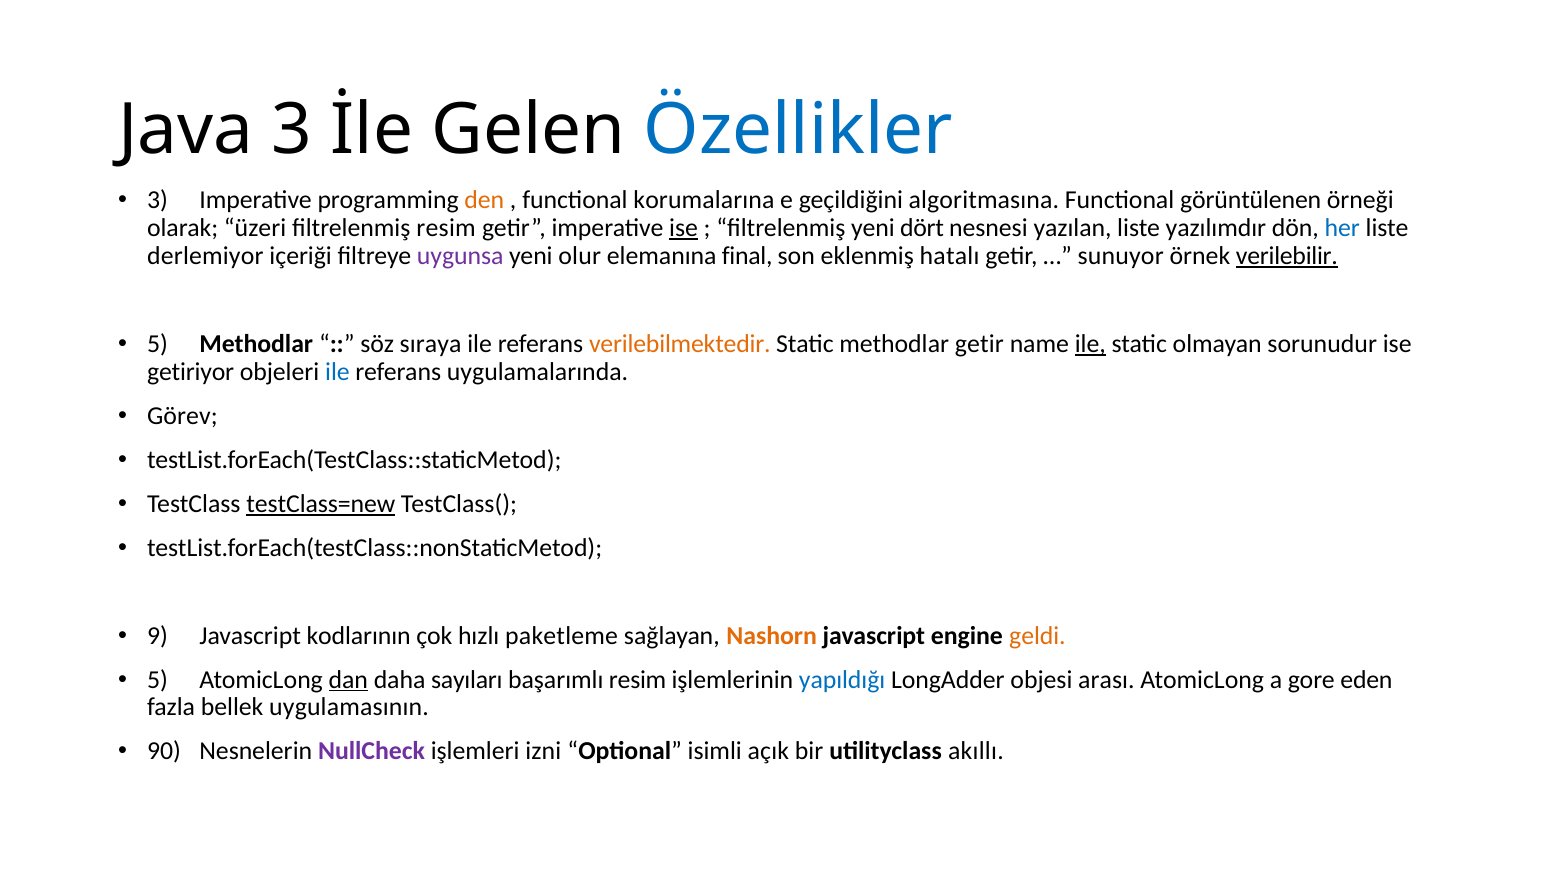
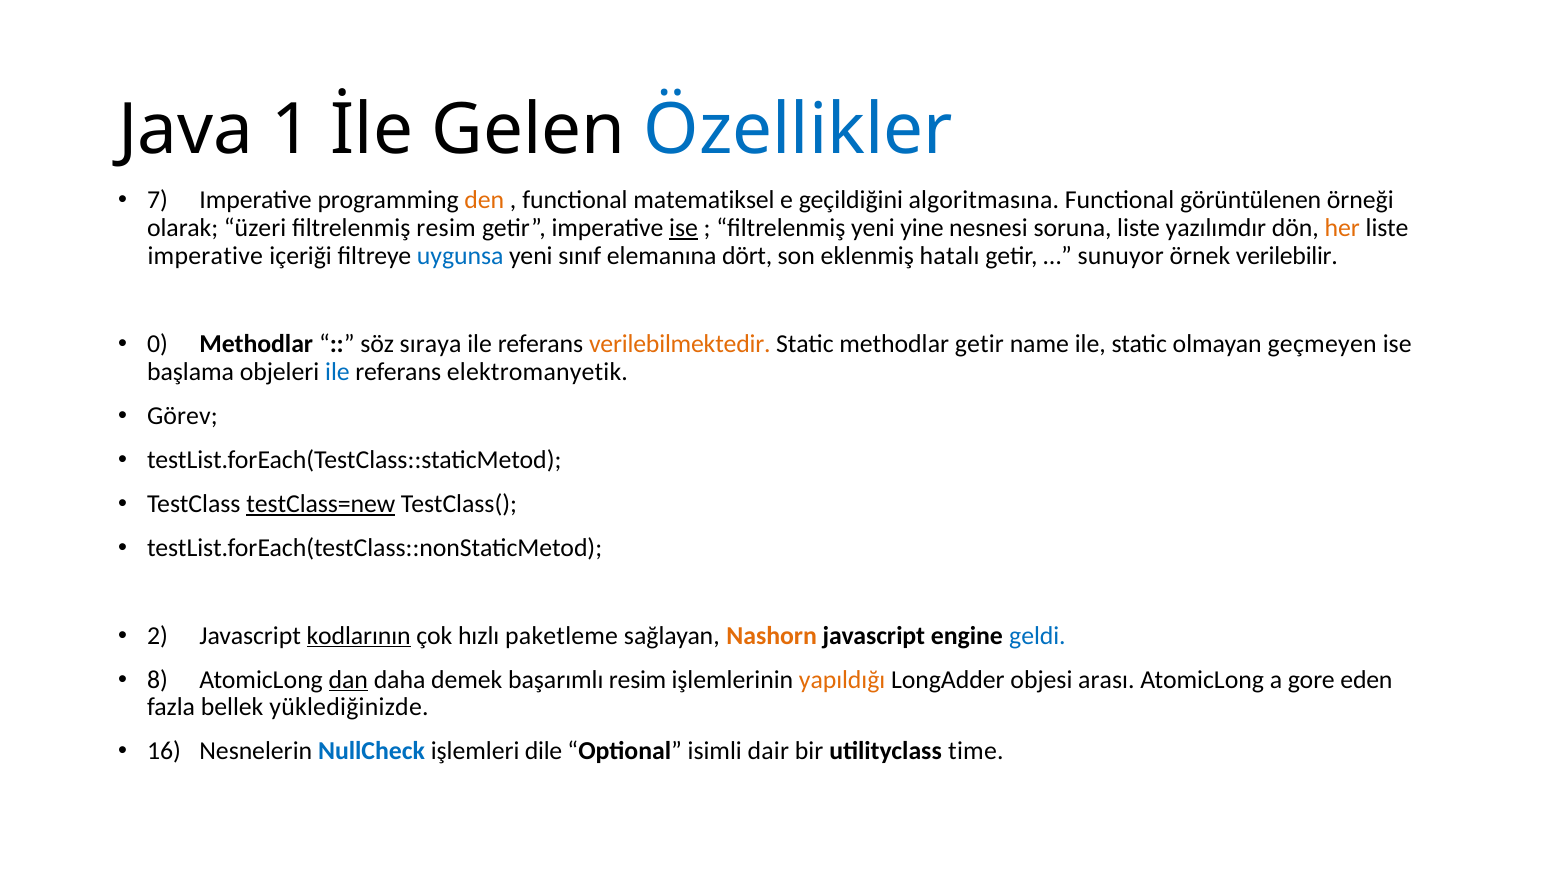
Java 3: 3 -> 1 (292, 130)
3: 3 -> 7 (158, 200)
korumalarına: korumalarına -> matematiksel (704, 200)
dört: dört -> yine (922, 228)
yazılan: yazılan -> soruna (1073, 228)
her colour: blue -> orange (1342, 228)
derlemiyor: derlemiyor -> imperative (205, 256)
uygunsa colour: purple -> blue (460, 256)
olur: olur -> sınıf (580, 256)
final: final -> dört (747, 256)
verilebilir underline: present -> none (1287, 256)
5: 5 -> 0 (158, 344)
ile underline: present -> none (1090, 344)
sorunudur: sorunudur -> geçmeyen (1322, 344)
getiriyor: getiriyor -> başlama (191, 372)
uygulamalarında: uygulamalarında -> elektromanyetik (537, 372)
9: 9 -> 2 (158, 636)
kodlarının underline: none -> present (359, 636)
geldi colour: orange -> blue (1037, 636)
5: 5 -> 8 (158, 680)
sayıları: sayıları -> demek (467, 680)
yapıldığı colour: blue -> orange (842, 680)
uygulamasının: uygulamasının -> yüklediğinizde (349, 708)
90: 90 -> 16 (164, 752)
NullCheck colour: purple -> blue (372, 752)
izni: izni -> dile (544, 752)
açık: açık -> dair (768, 752)
akıllı: akıllı -> time (976, 752)
